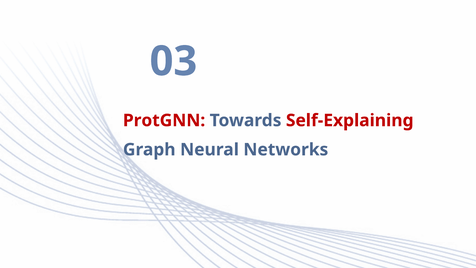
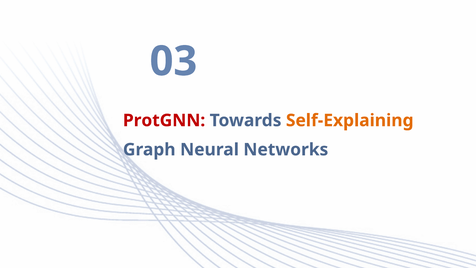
Self-Explaining colour: red -> orange (350, 120)
